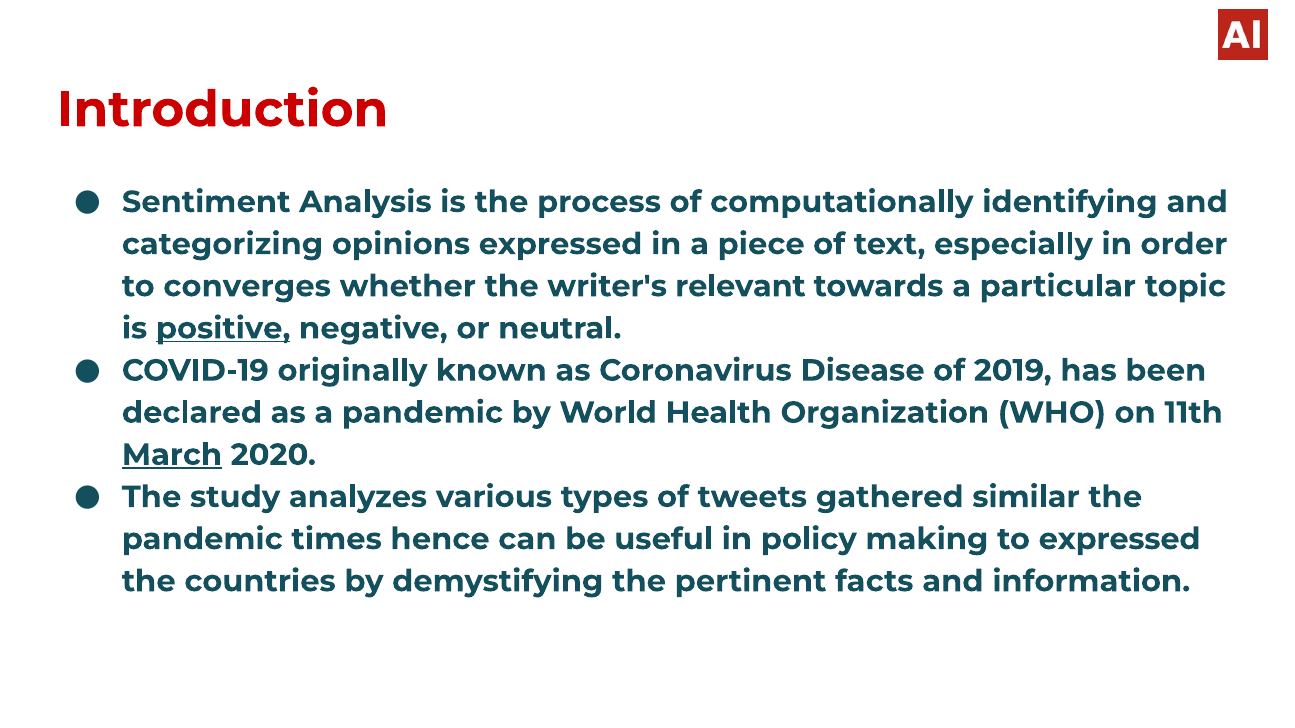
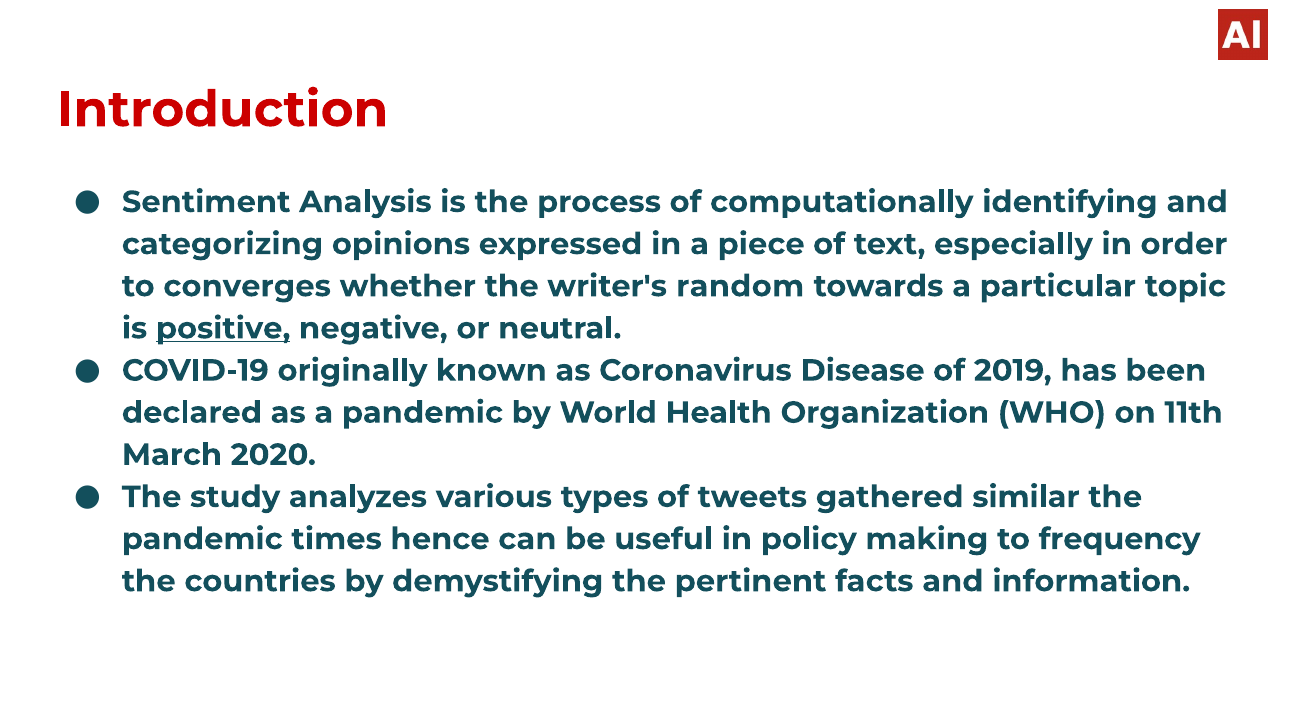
relevant: relevant -> random (740, 286)
March underline: present -> none (172, 455)
to expressed: expressed -> frequency (1119, 539)
